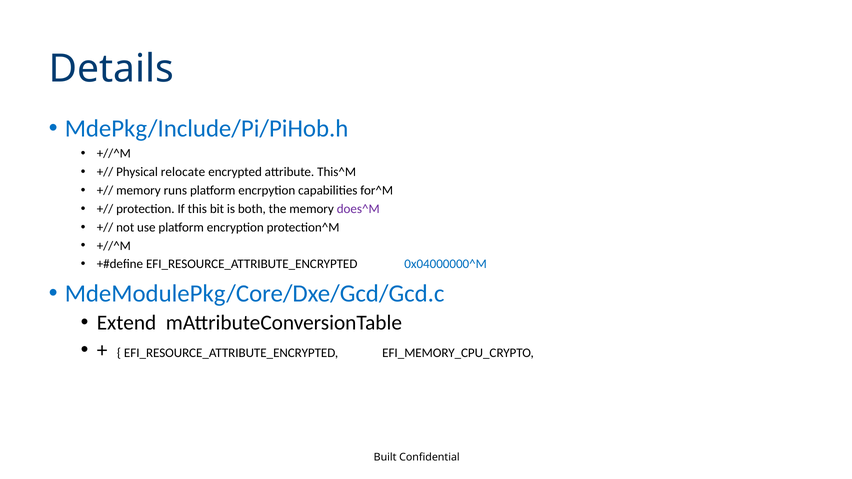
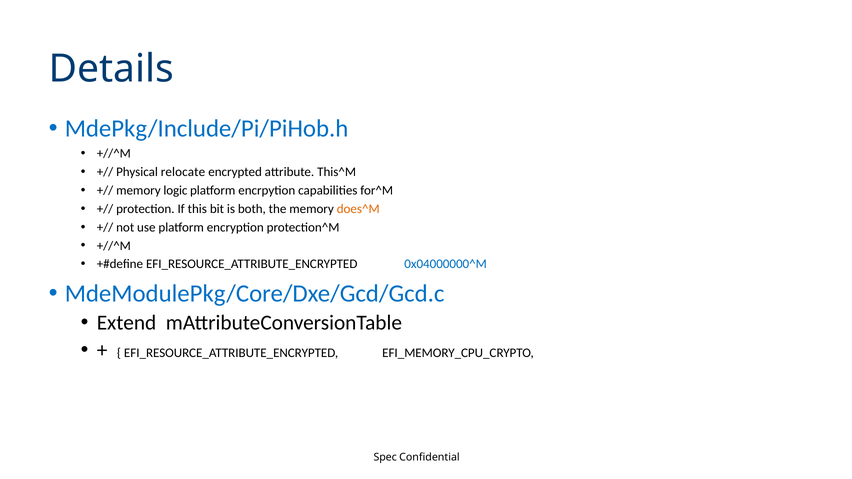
runs: runs -> logic (175, 190)
does^M colour: purple -> orange (358, 209)
Built: Built -> Spec (385, 458)
